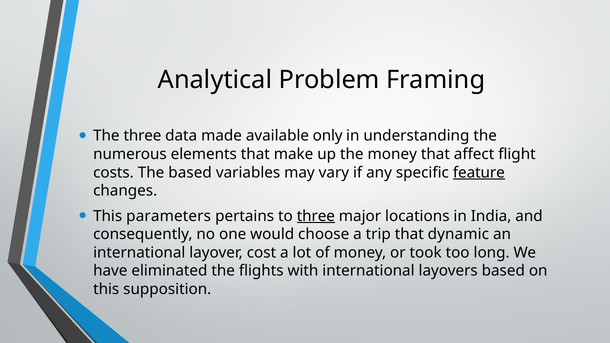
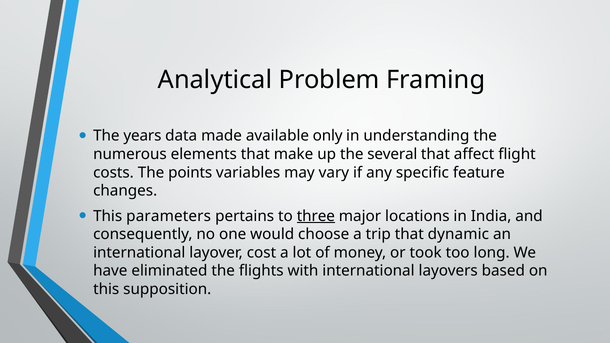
The three: three -> years (142, 136)
the money: money -> several (392, 154)
The based: based -> points (190, 173)
feature underline: present -> none (479, 173)
